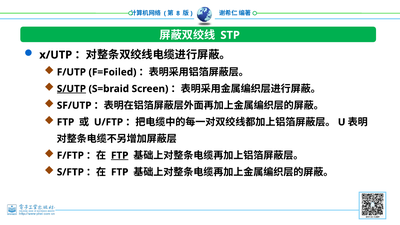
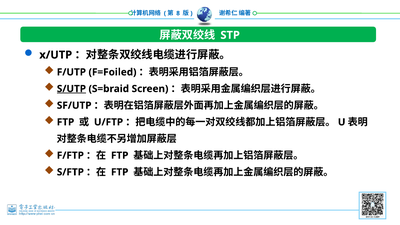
FTP underline: present -> none (120, 155)
